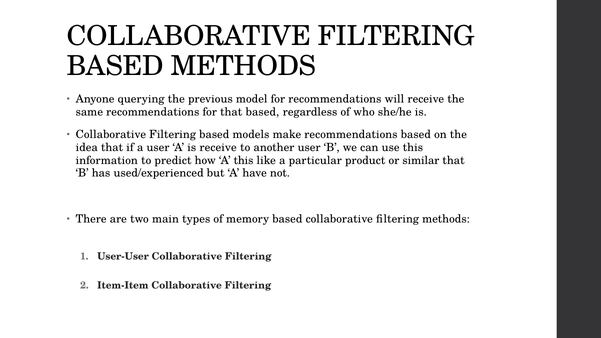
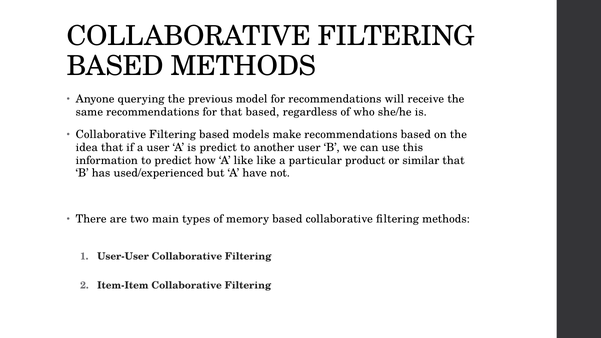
is receive: receive -> predict (218, 148)
A this: this -> like (243, 160)
